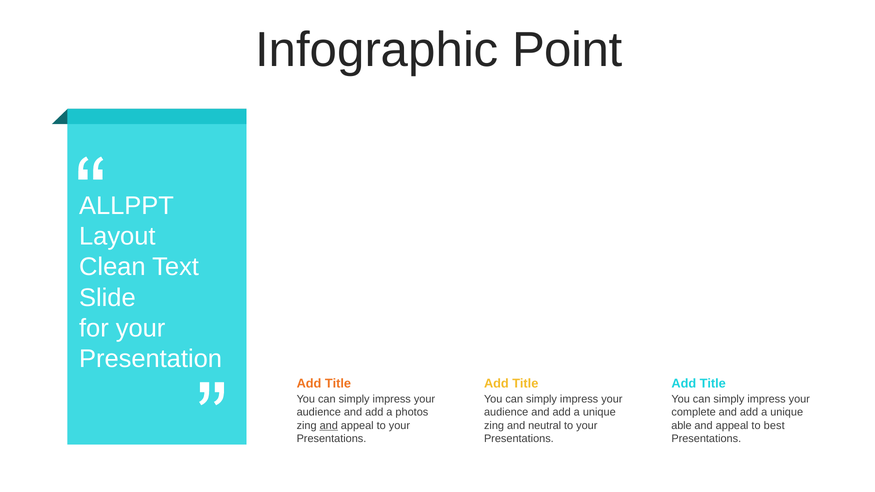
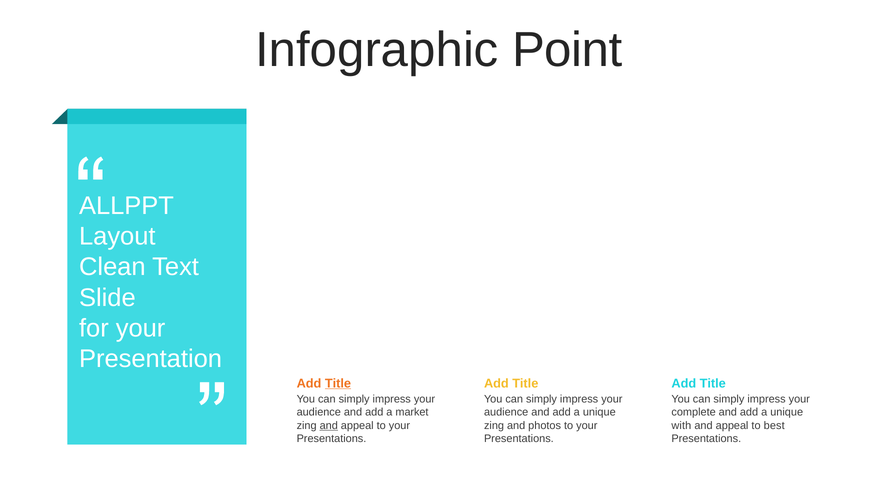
Title underline: none -> present (338, 384)
photos: photos -> market (412, 412)
neutral: neutral -> photos (545, 426)
able: able -> with (681, 426)
